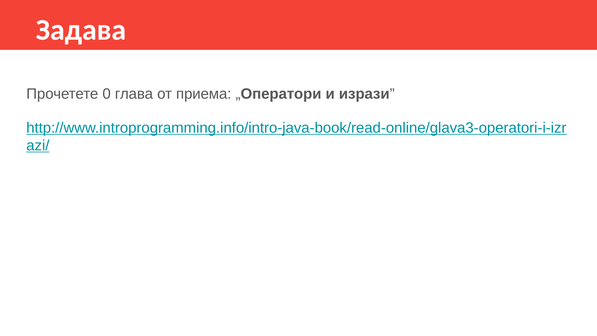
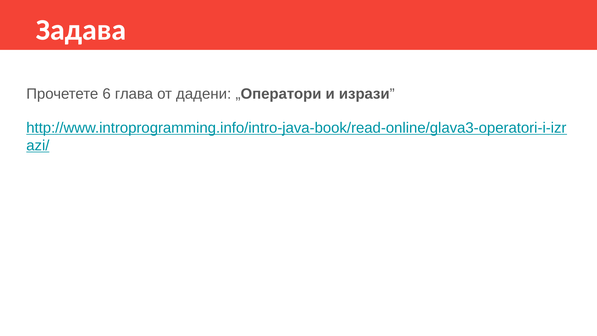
0: 0 -> 6 (107, 94)
приема: приема -> дадени (204, 94)
